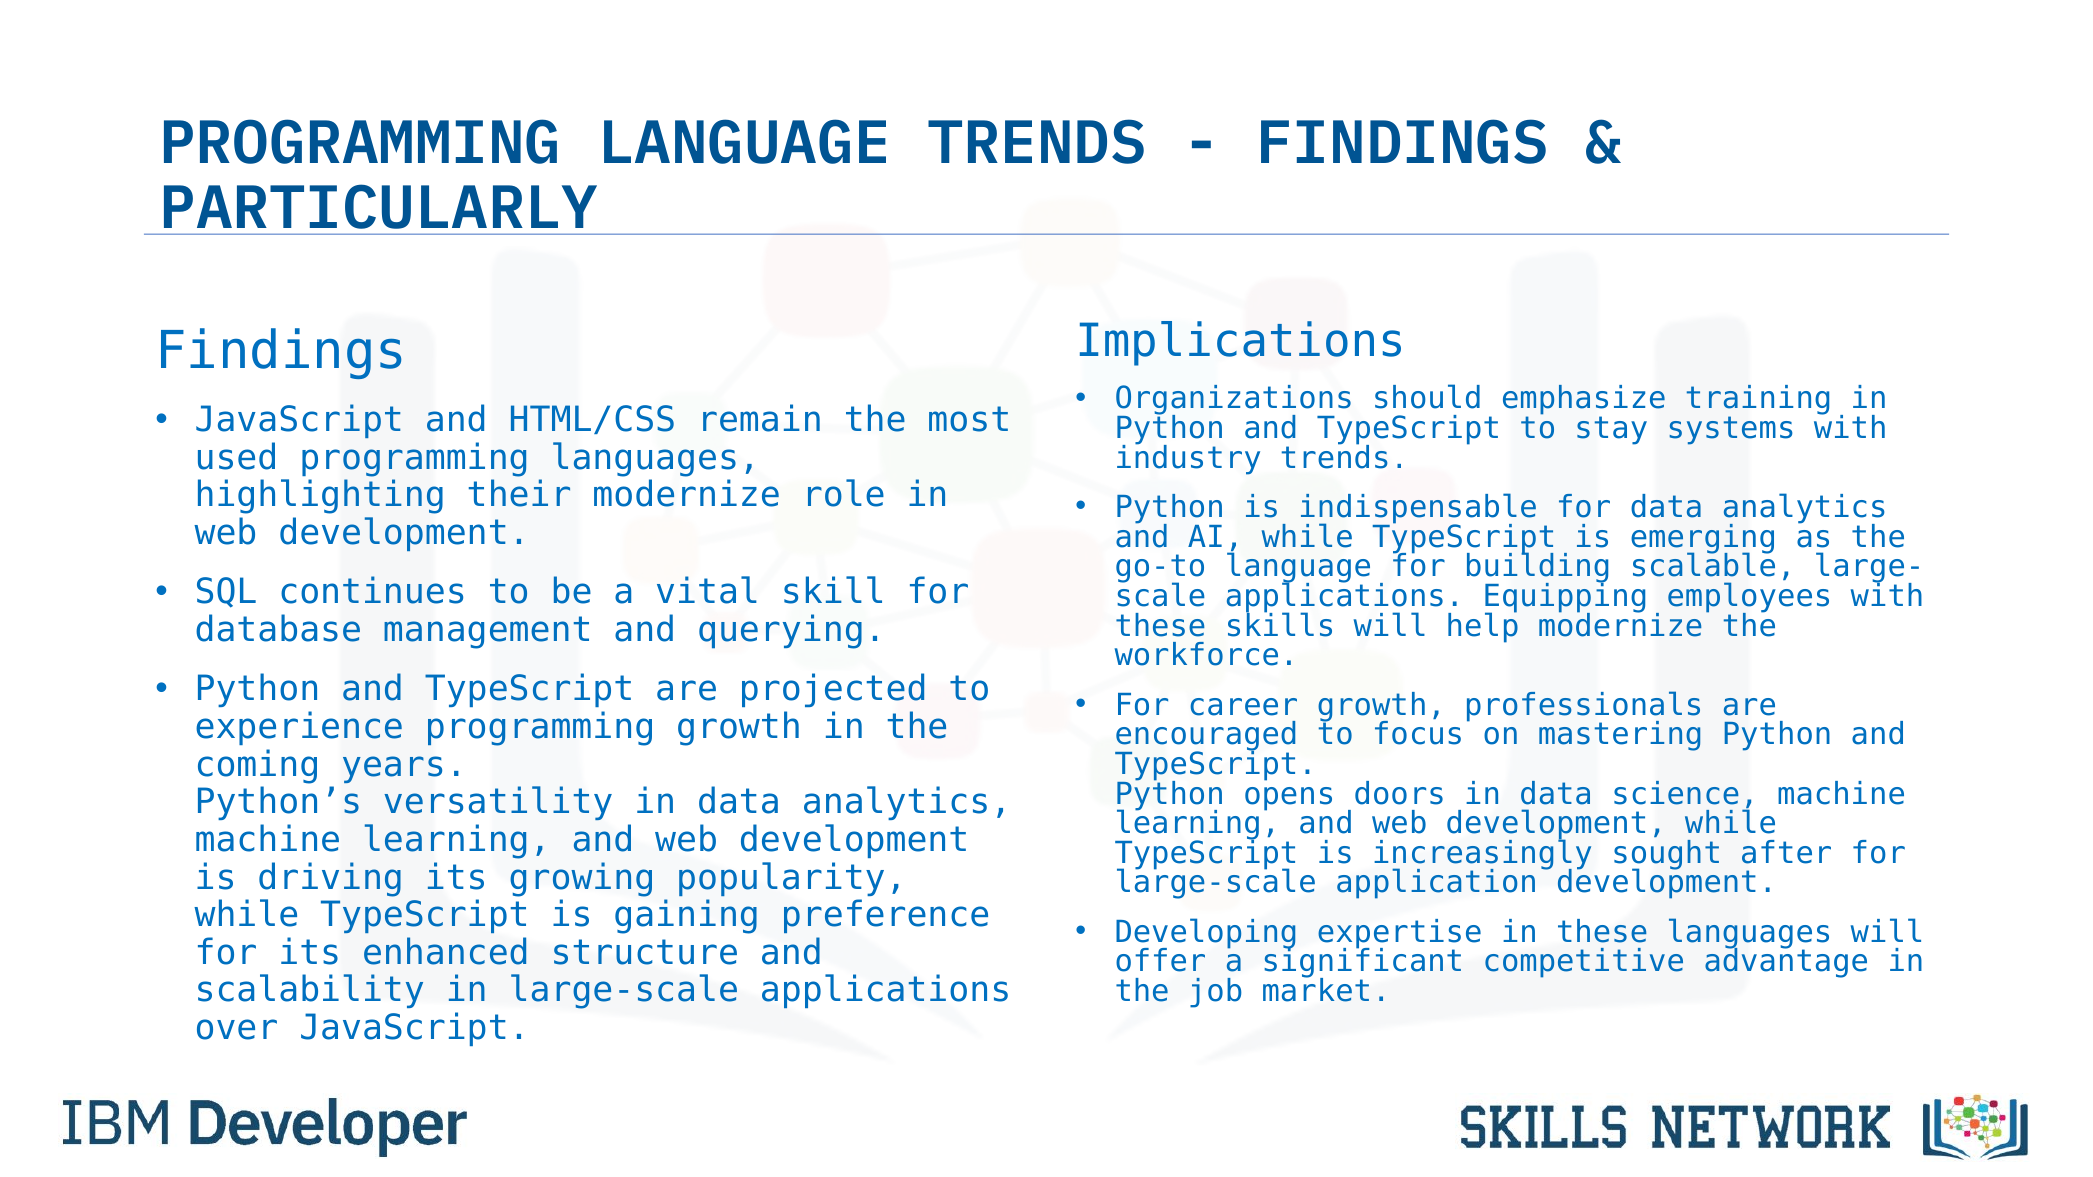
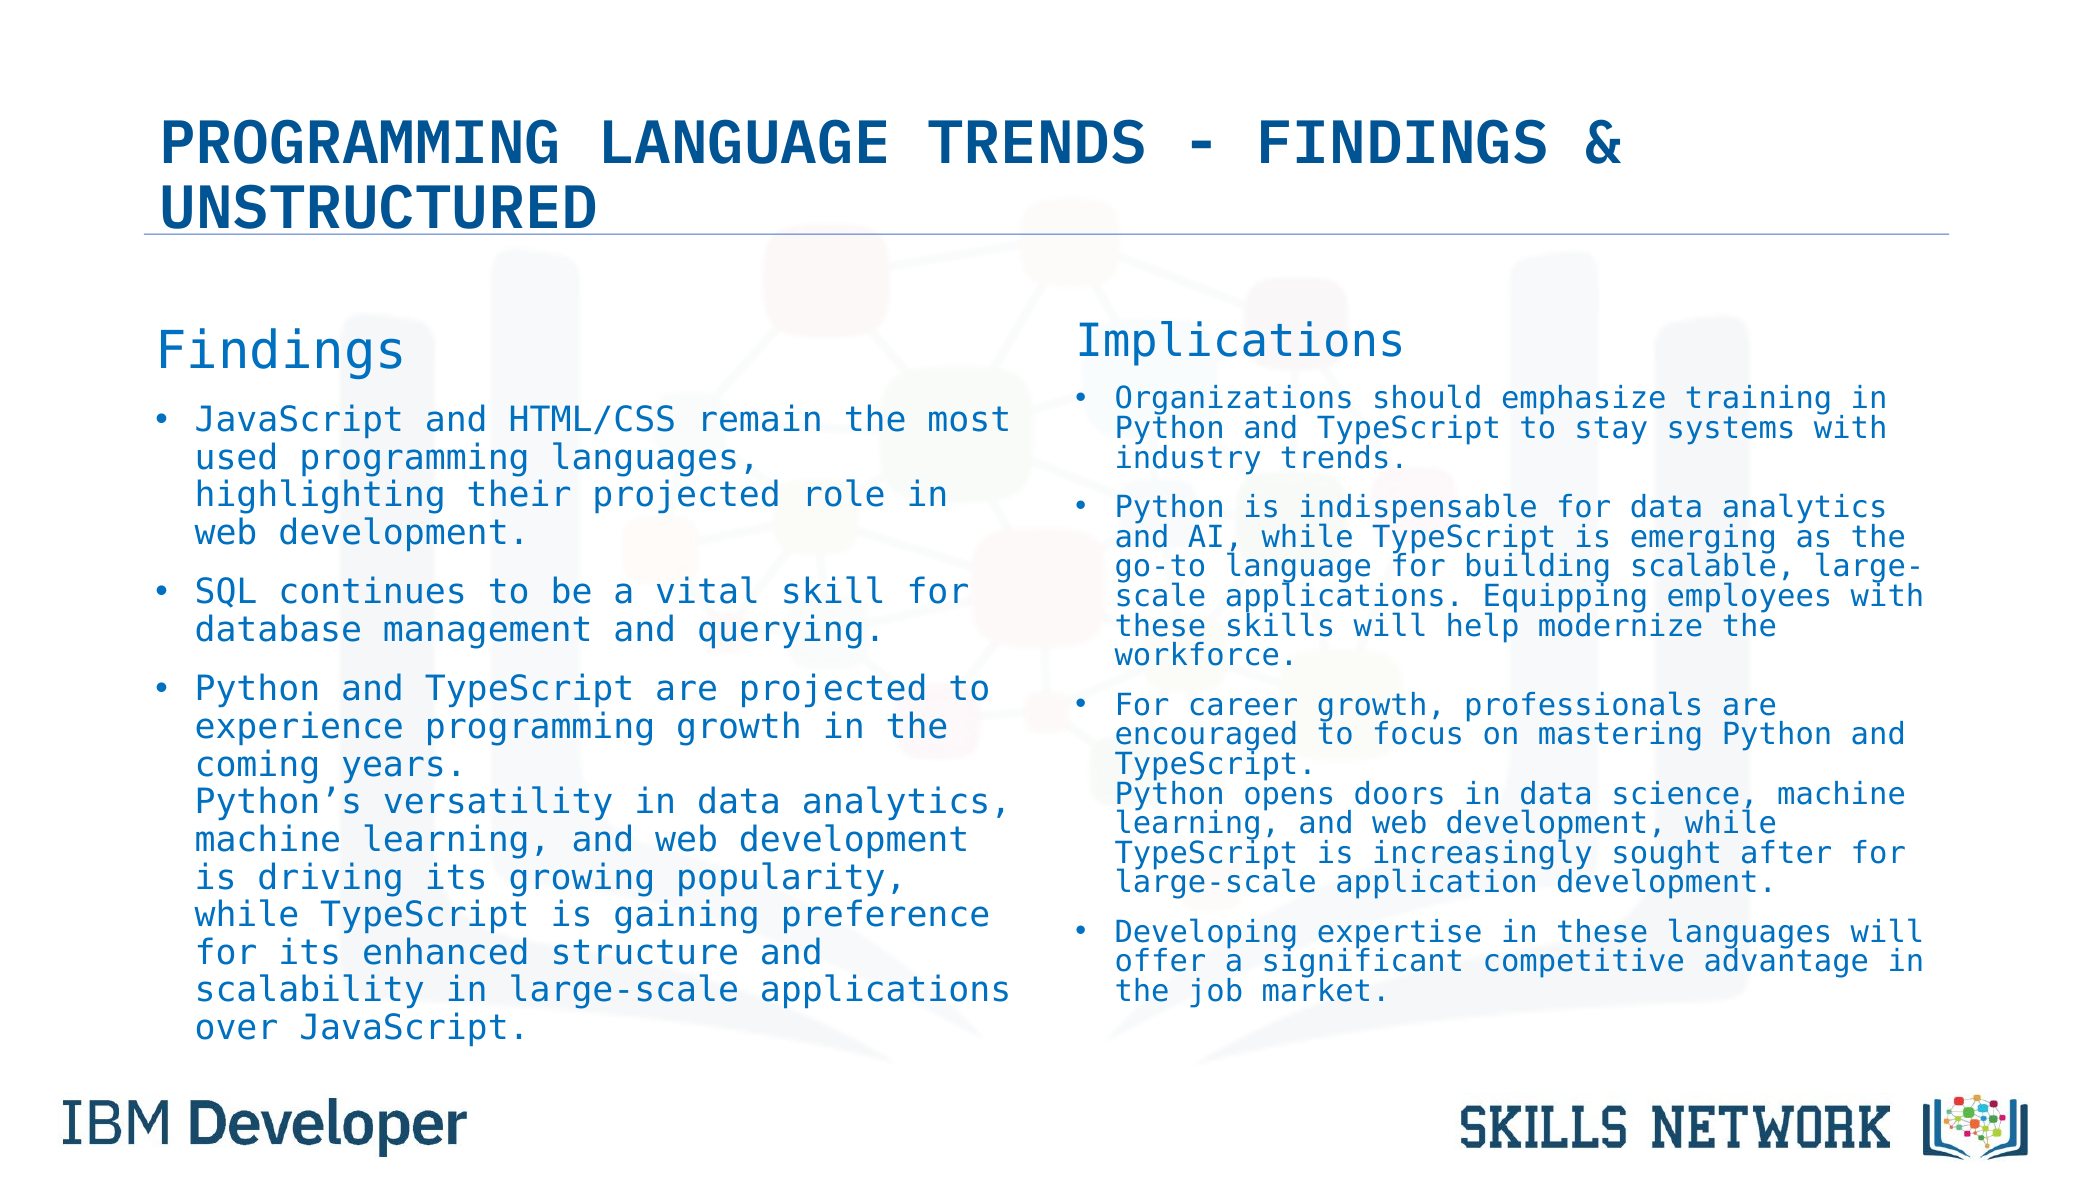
PARTICULARLY: PARTICULARLY -> UNSTRUCTURED (379, 209)
their modernize: modernize -> projected (687, 495)
